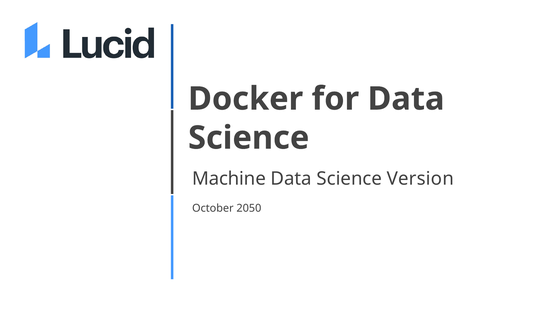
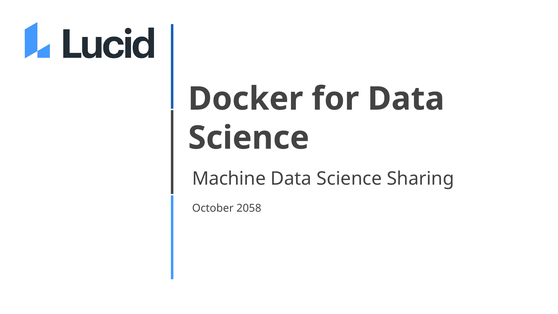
Version: Version -> Sharing (420, 179)
2050: 2050 -> 2058 (249, 208)
